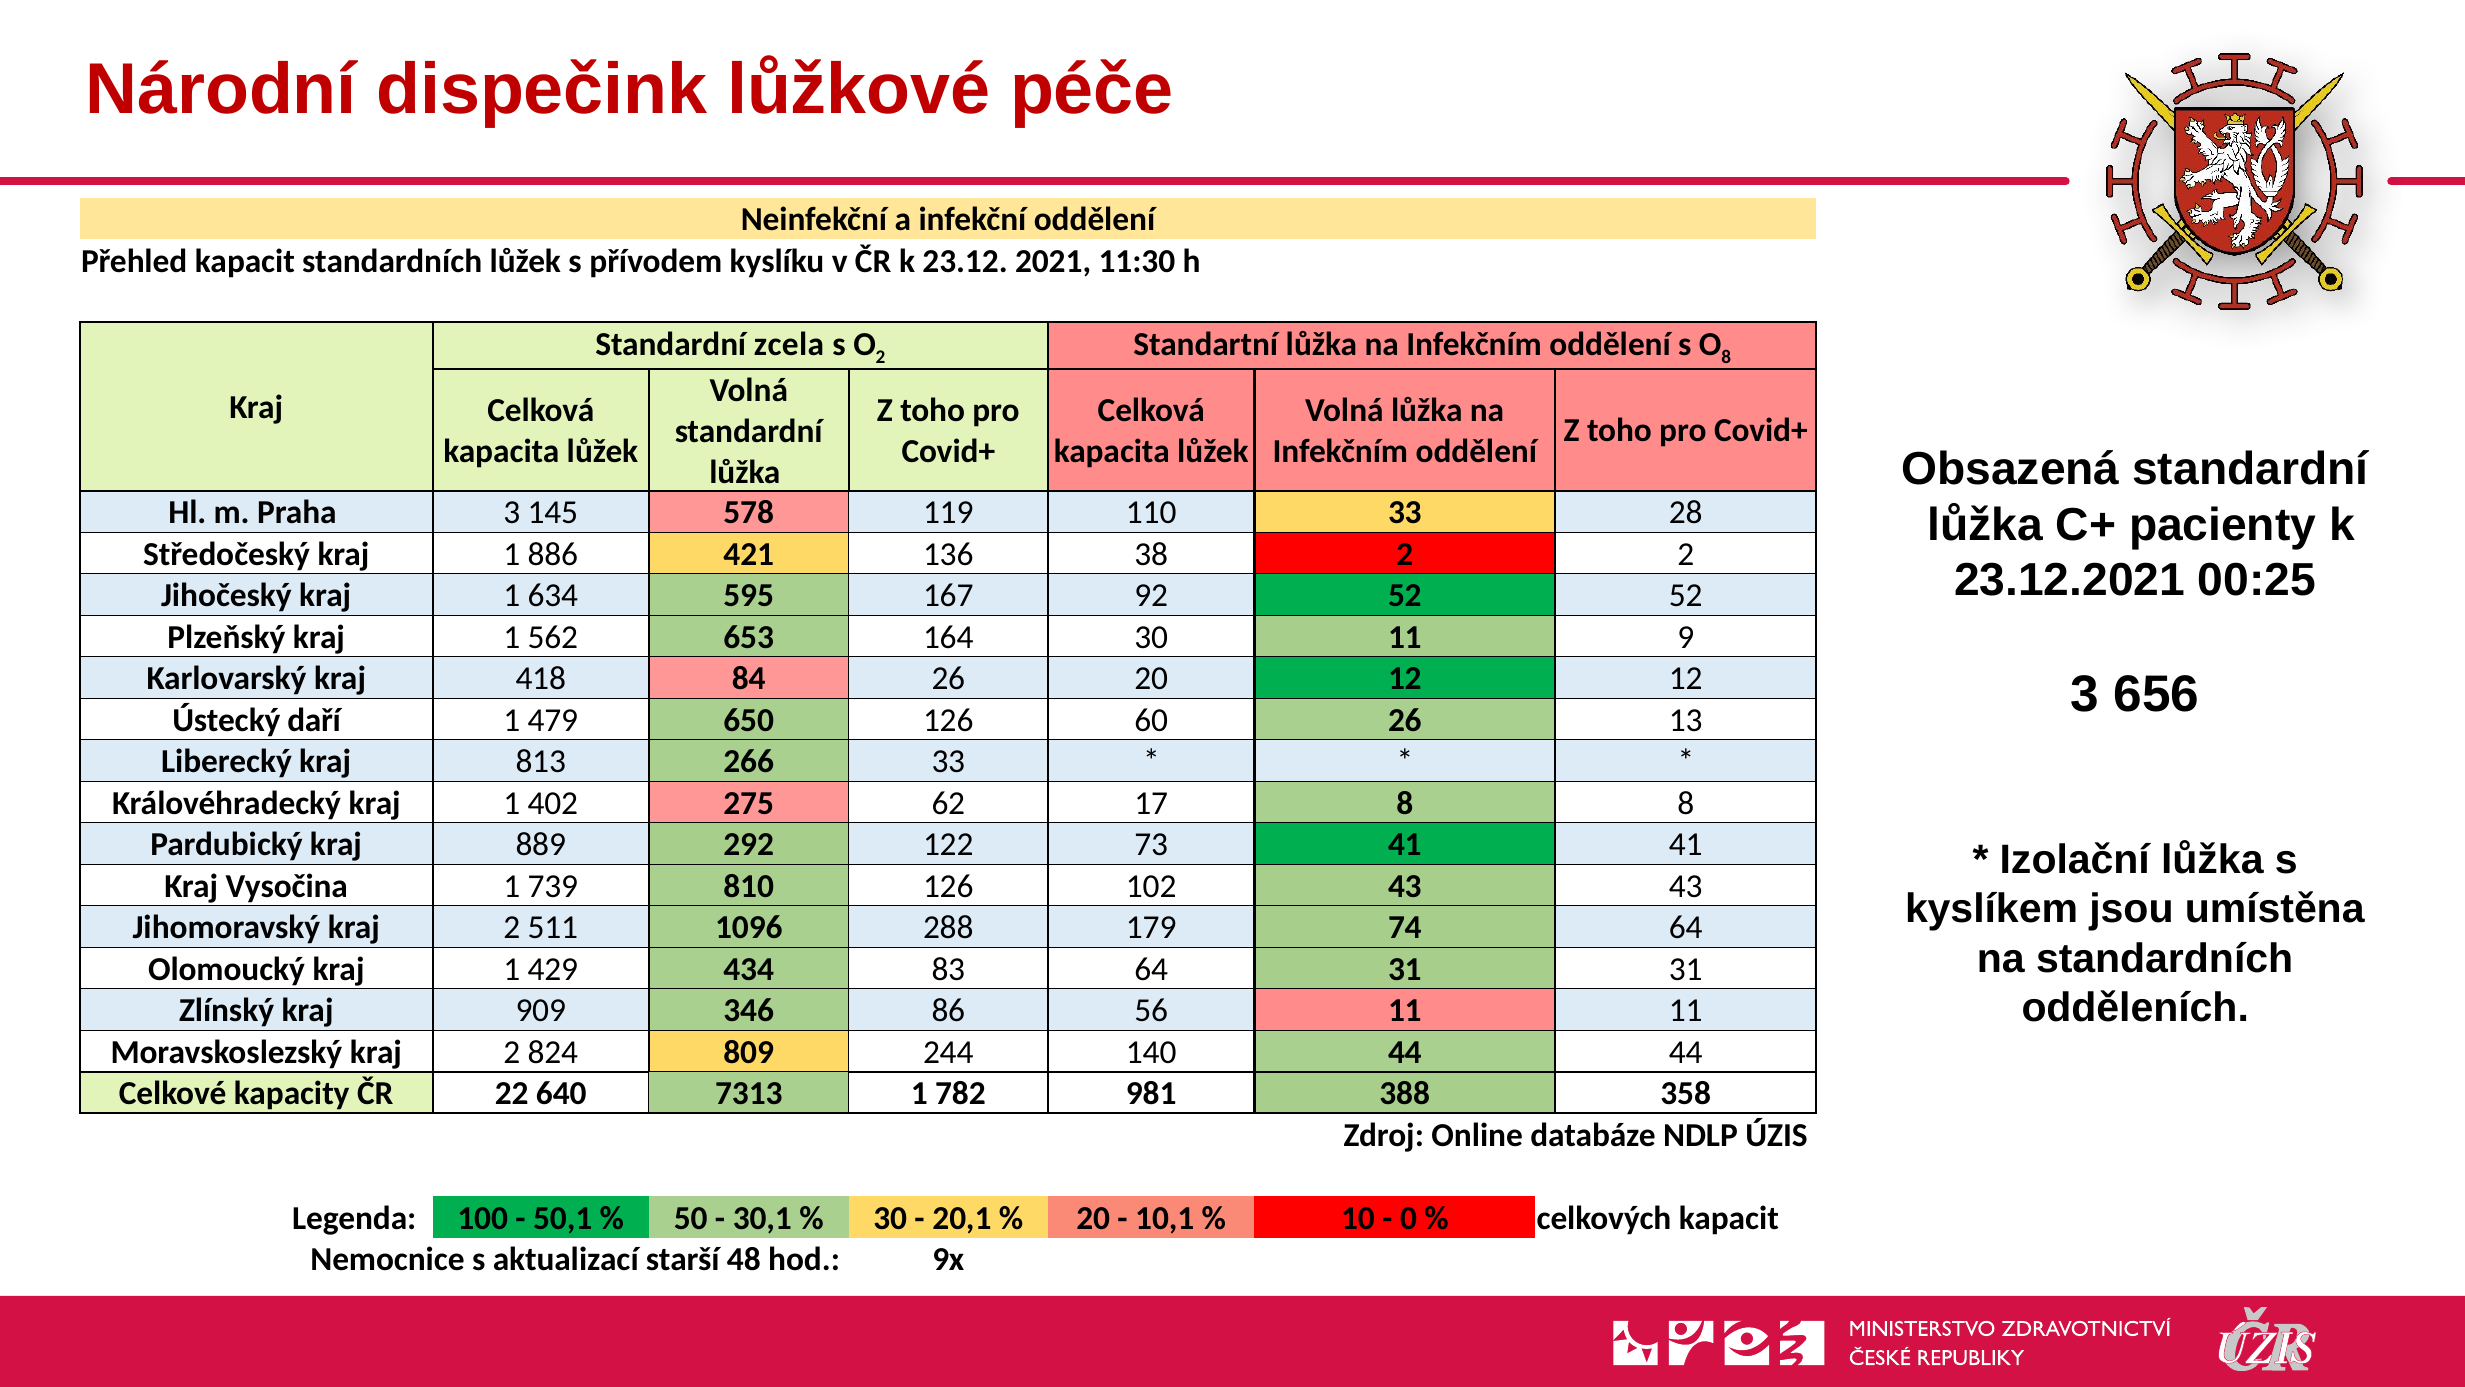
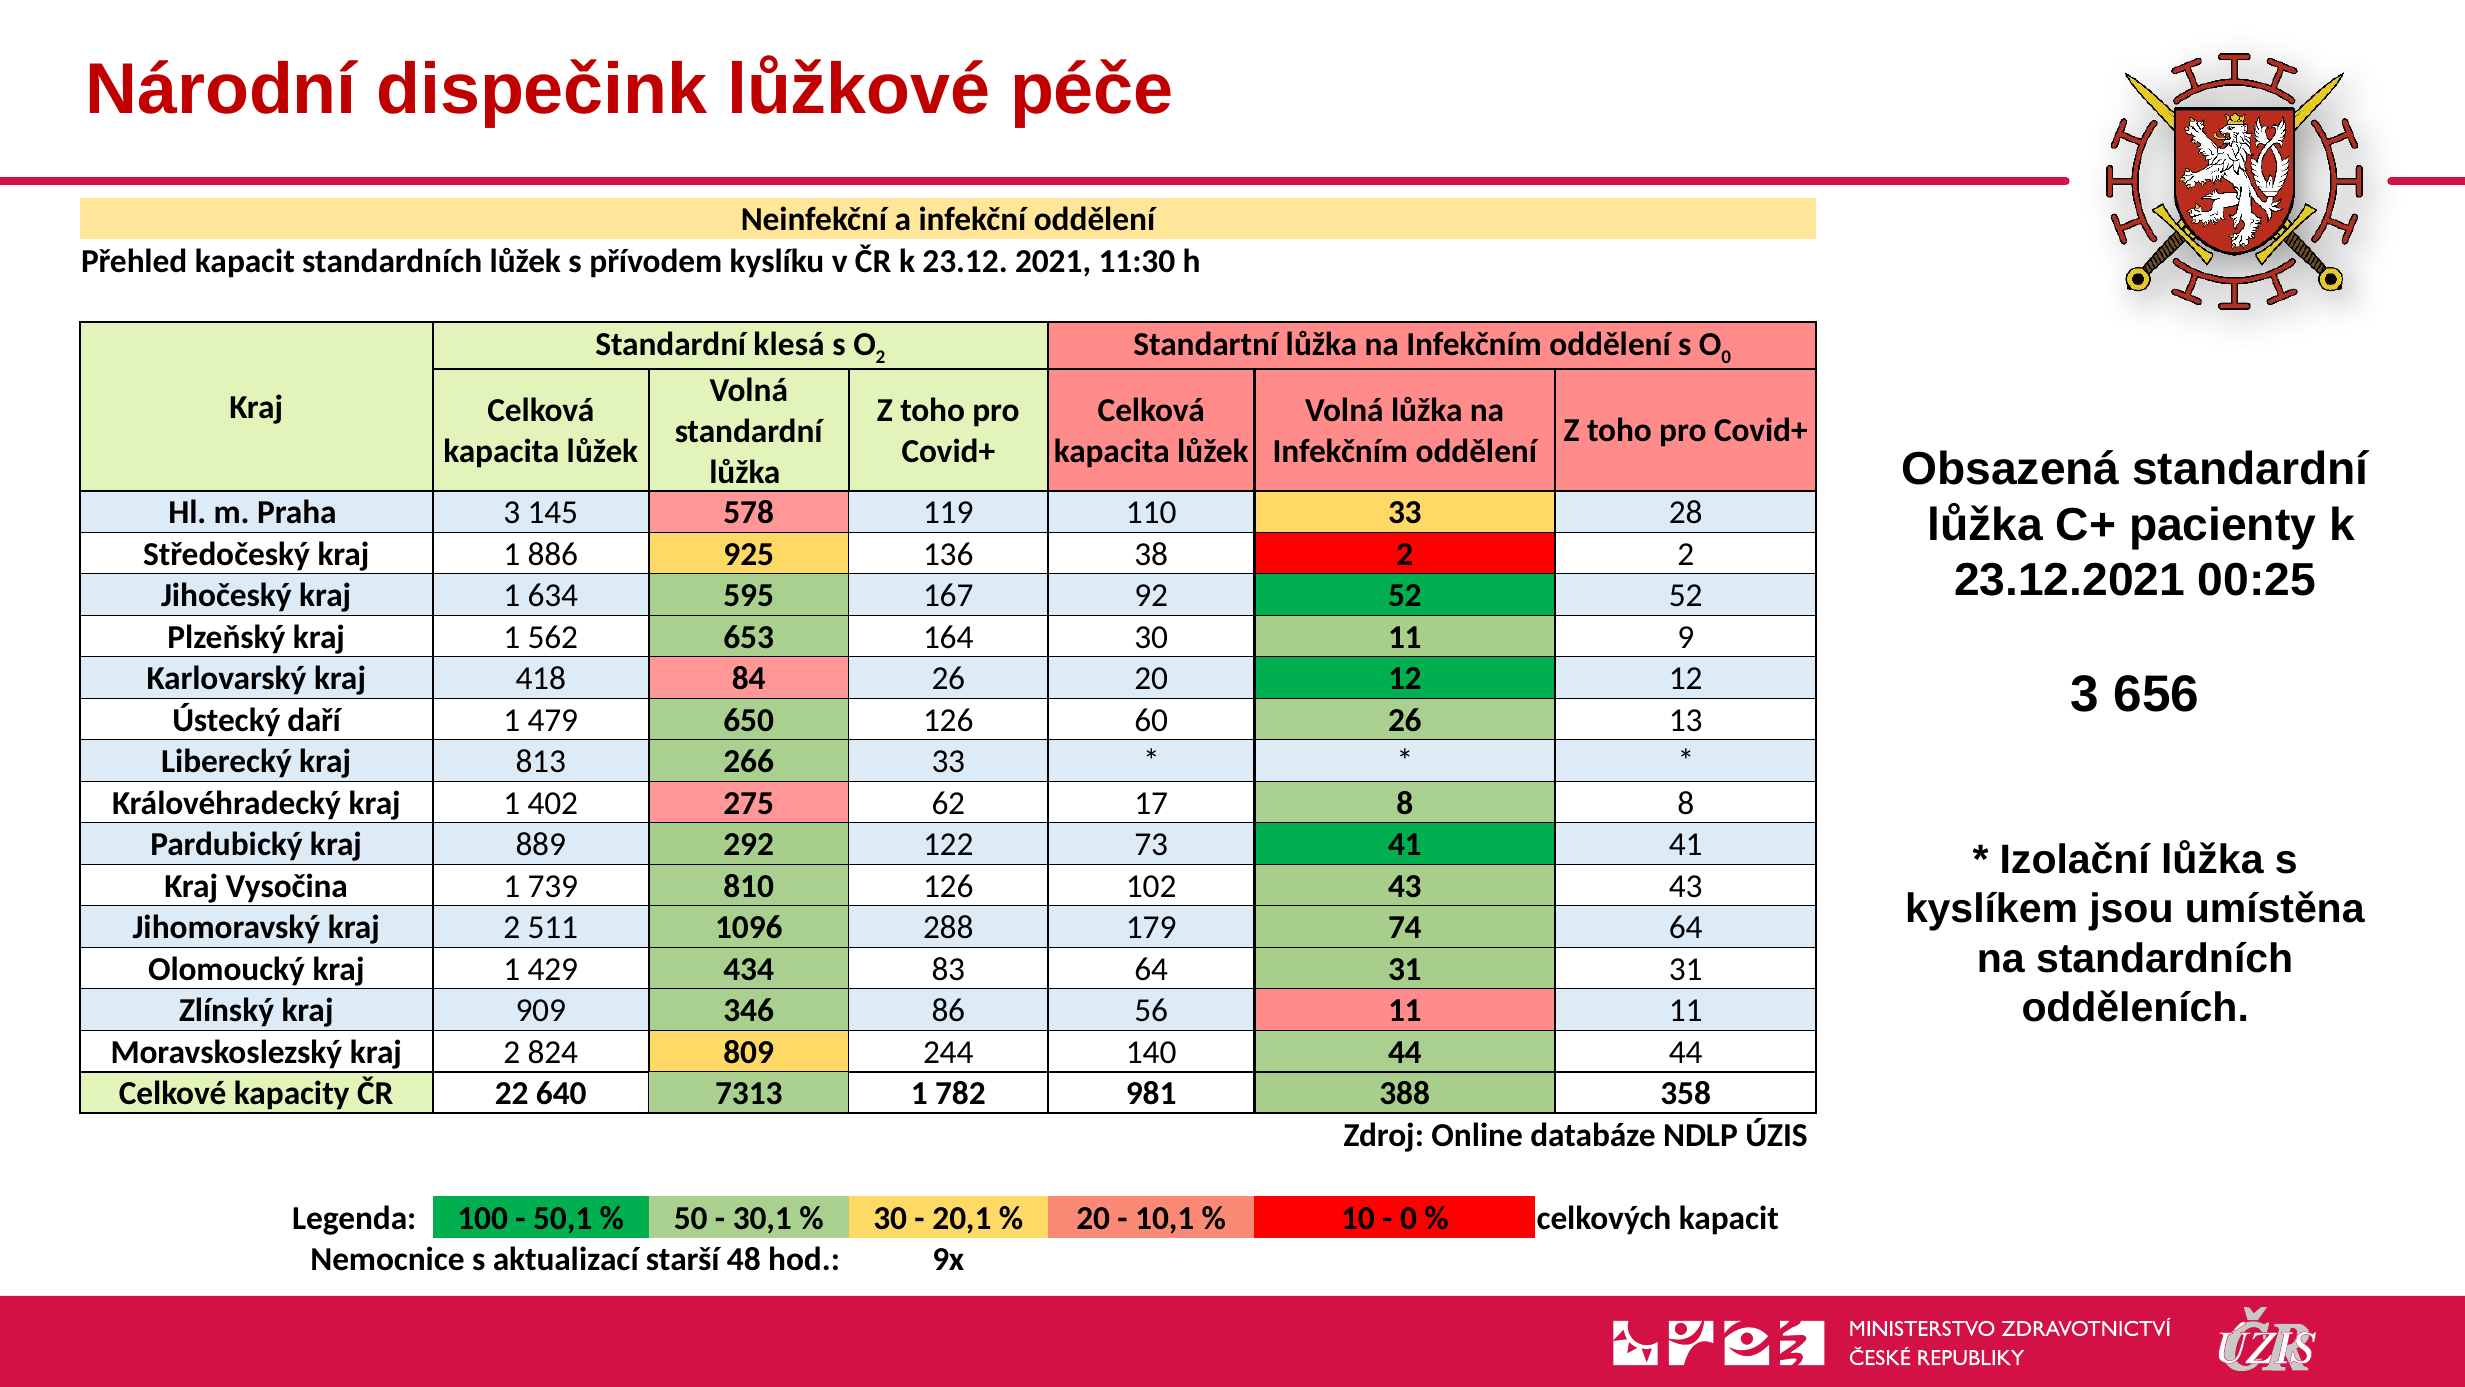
zcela: zcela -> klesá (789, 344)
8: 8 -> 0 (1726, 357)
421: 421 -> 925 (749, 554)
